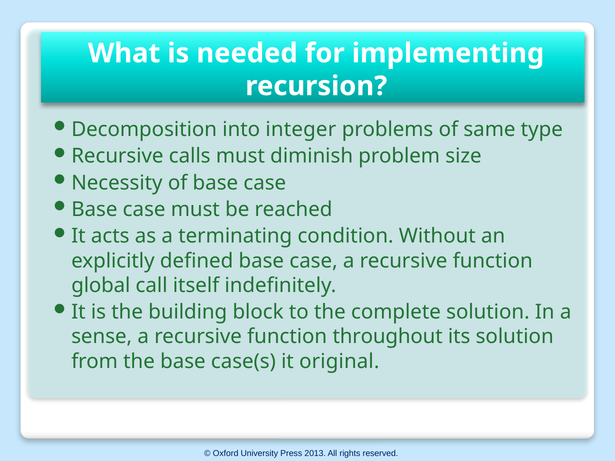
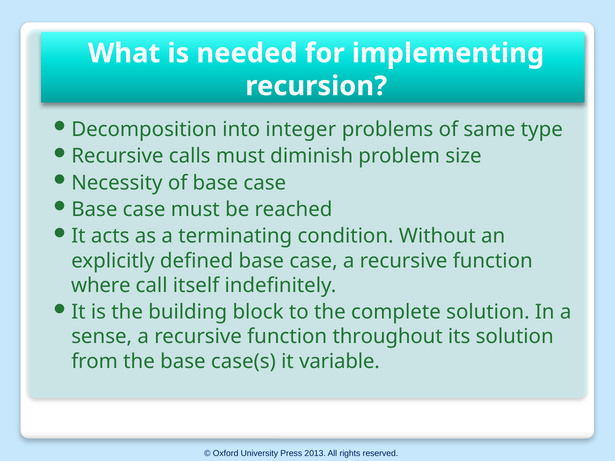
global: global -> where (101, 286)
original: original -> variable (339, 361)
